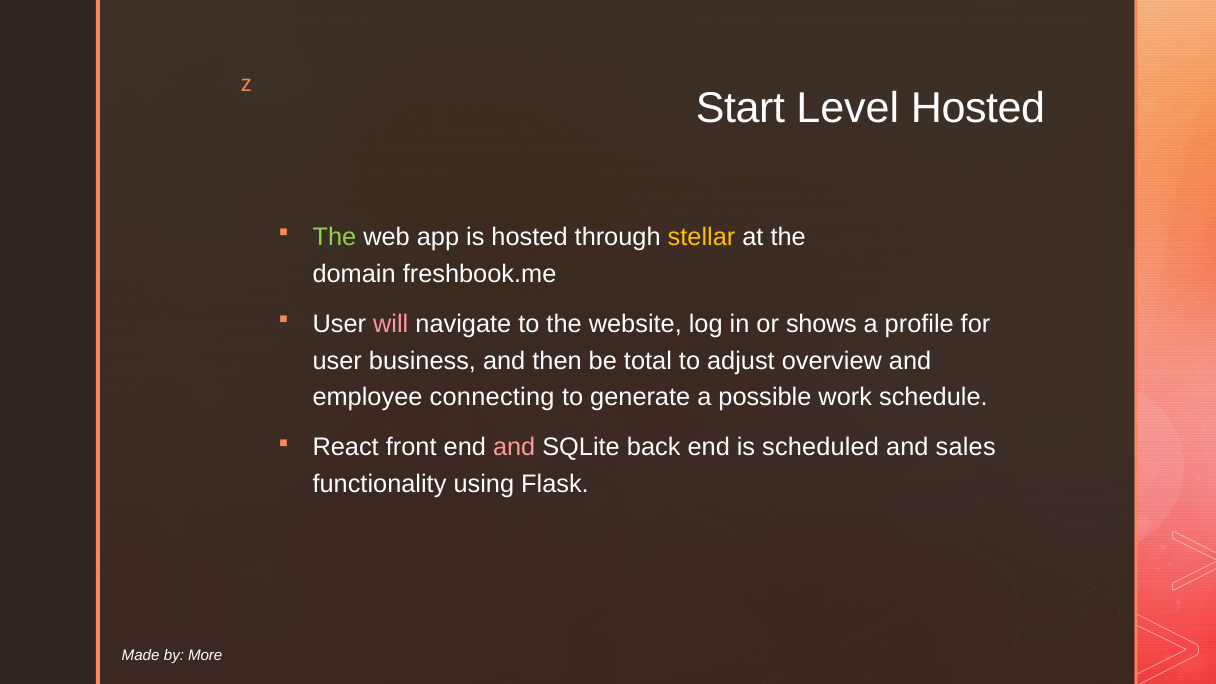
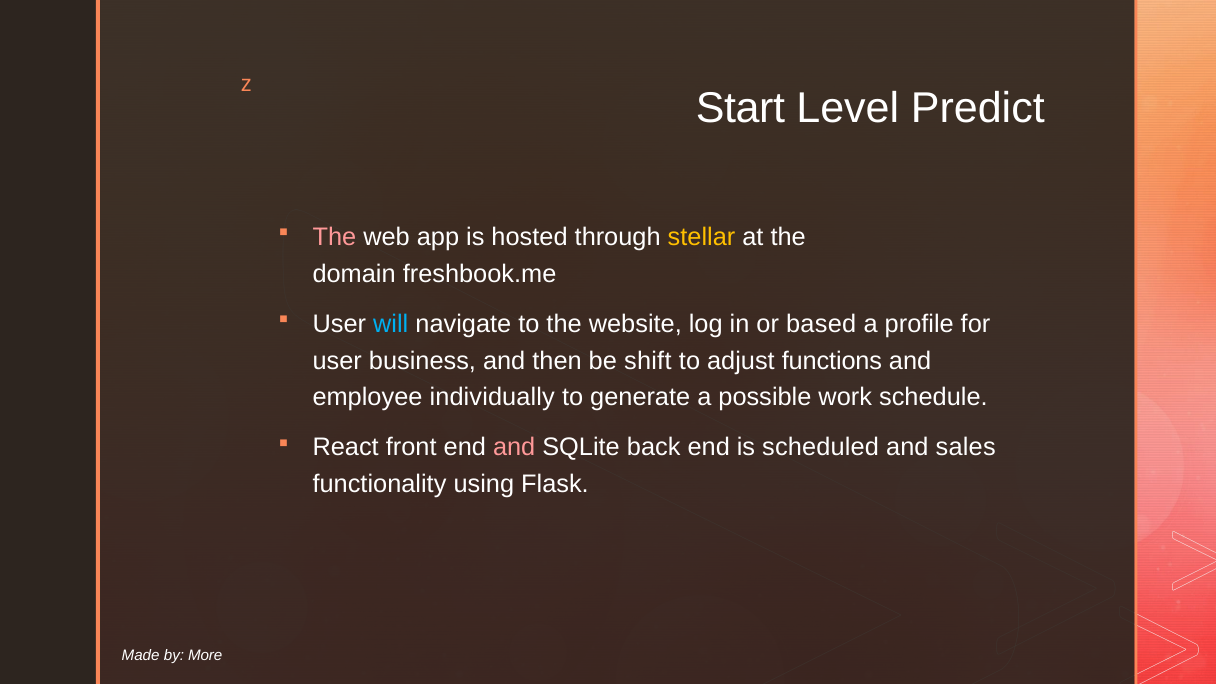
Level Hosted: Hosted -> Predict (978, 108)
The colour: light green -> pink (334, 237)
will colour: pink -> light blue (391, 324)
shows: shows -> based (821, 324)
total: total -> shift (648, 361)
overview: overview -> functions (832, 361)
connecting: connecting -> individually (492, 397)
